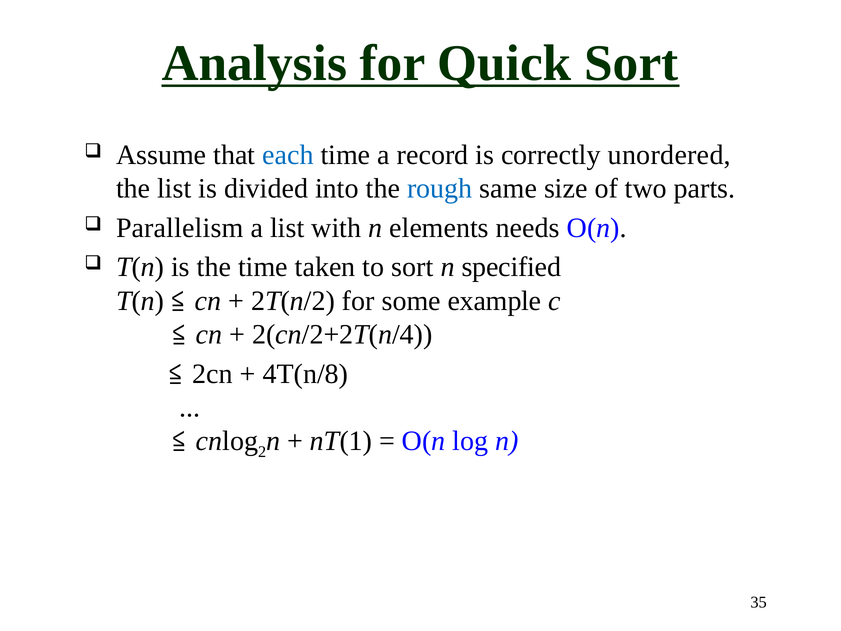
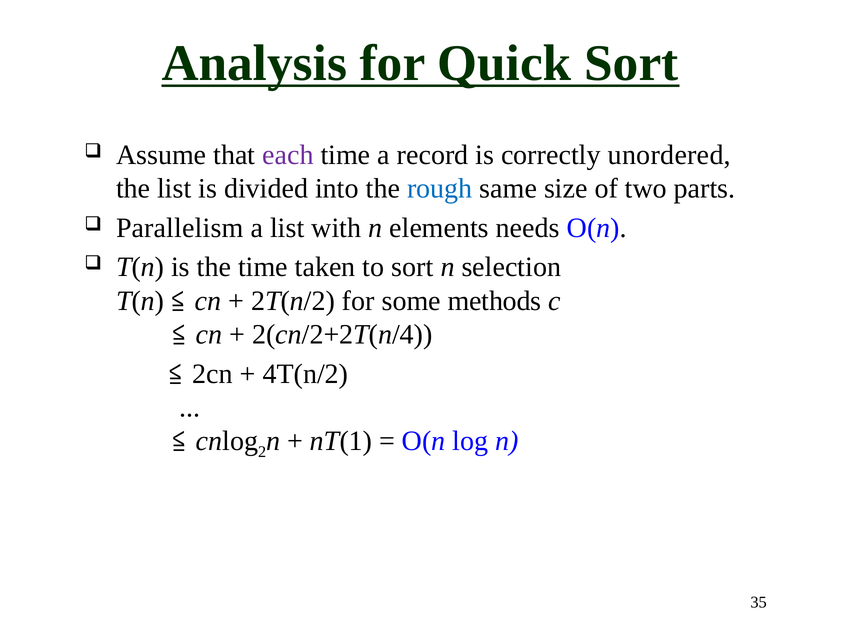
each colour: blue -> purple (288, 155)
specified: specified -> selection (511, 267)
example: example -> methods (495, 301)
4T(n/8: 4T(n/8 -> 4T(n/2 (305, 374)
